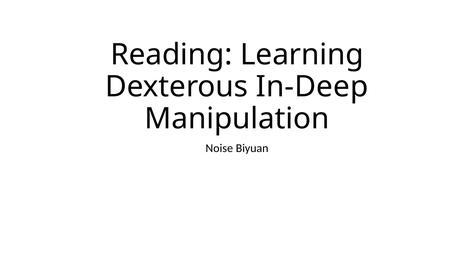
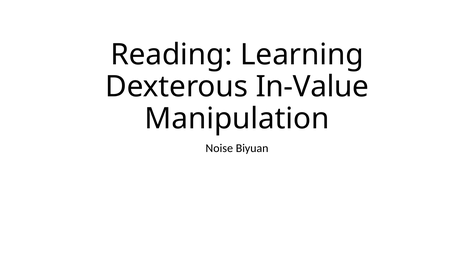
In-Deep: In-Deep -> In-Value (312, 87)
